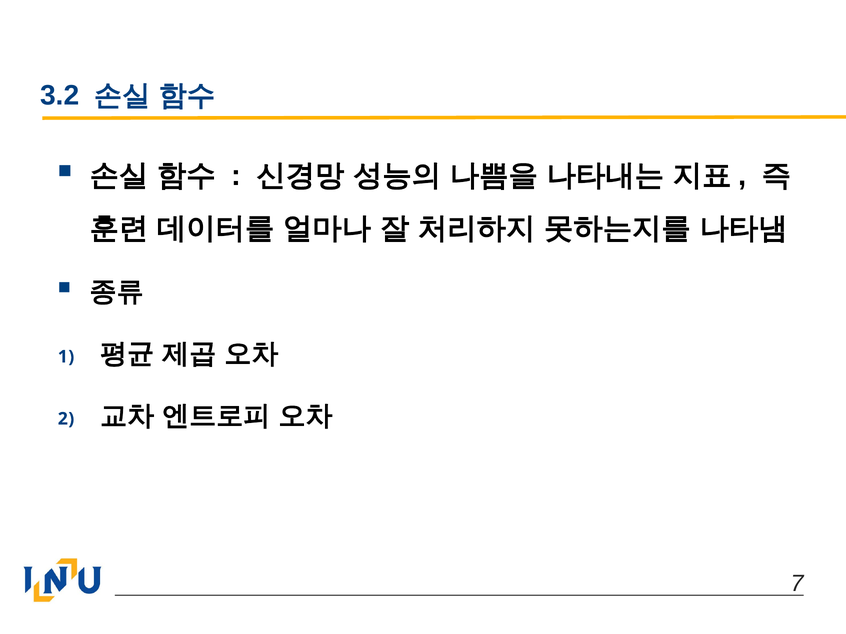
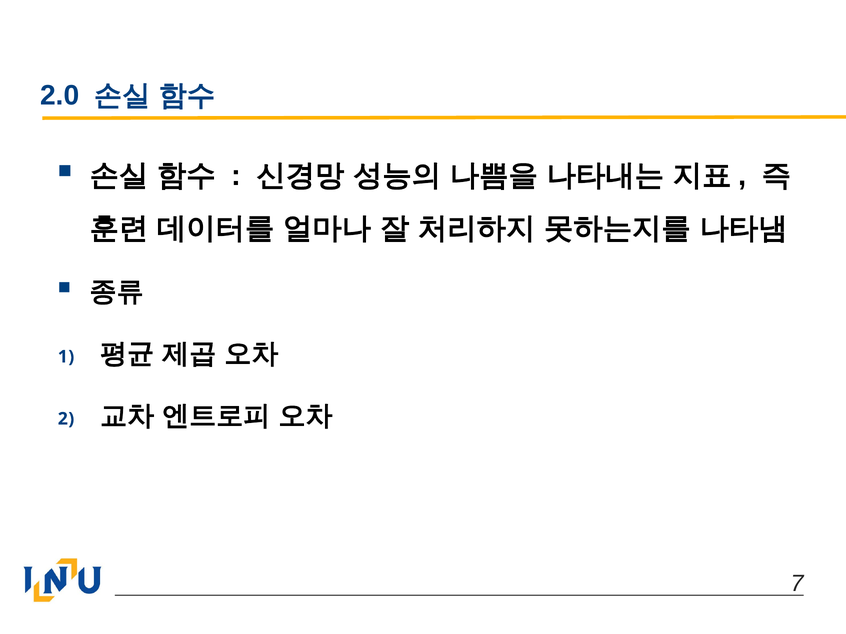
3.2: 3.2 -> 2.0 (60, 96)
